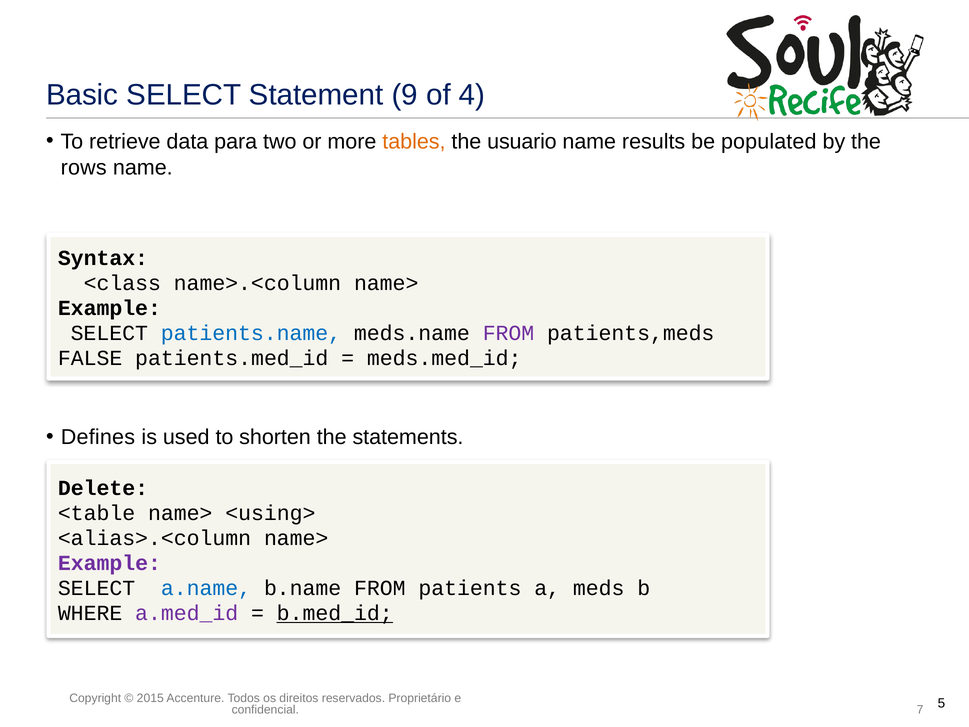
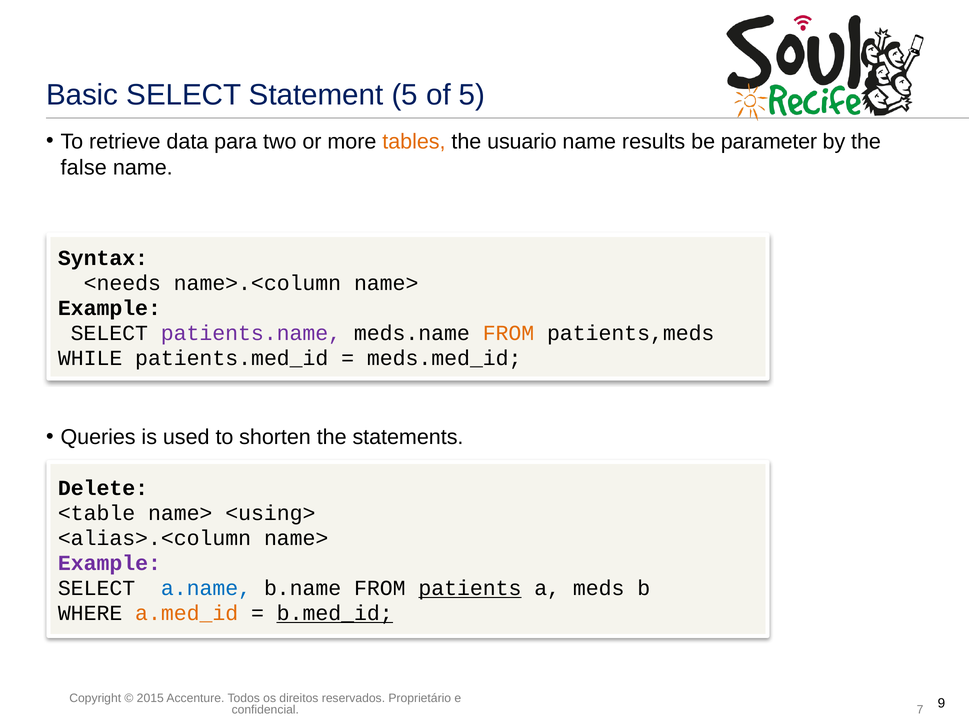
Statement 9: 9 -> 5 (405, 95)
of 4: 4 -> 5 (472, 95)
populated: populated -> parameter (769, 142)
rows: rows -> false (84, 167)
<class: <class -> <needs (122, 283)
patients.name colour: blue -> purple (251, 333)
FROM colour: purple -> orange (509, 333)
FALSE: FALSE -> WHILE (90, 358)
Defines: Defines -> Queries (98, 437)
patients underline: none -> present (470, 588)
a.med_id colour: purple -> orange (187, 613)
5: 5 -> 9 (941, 703)
